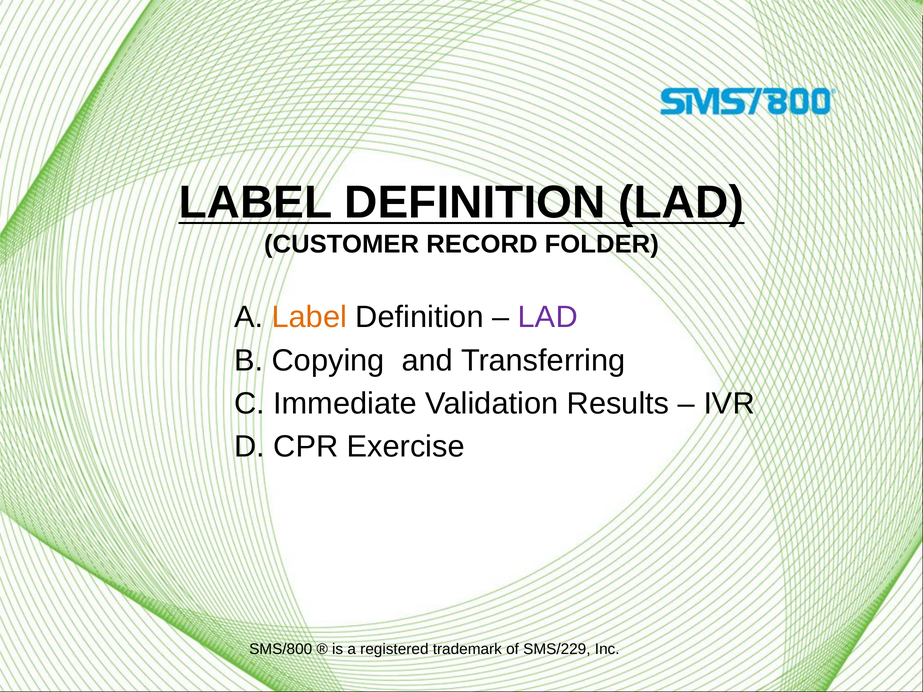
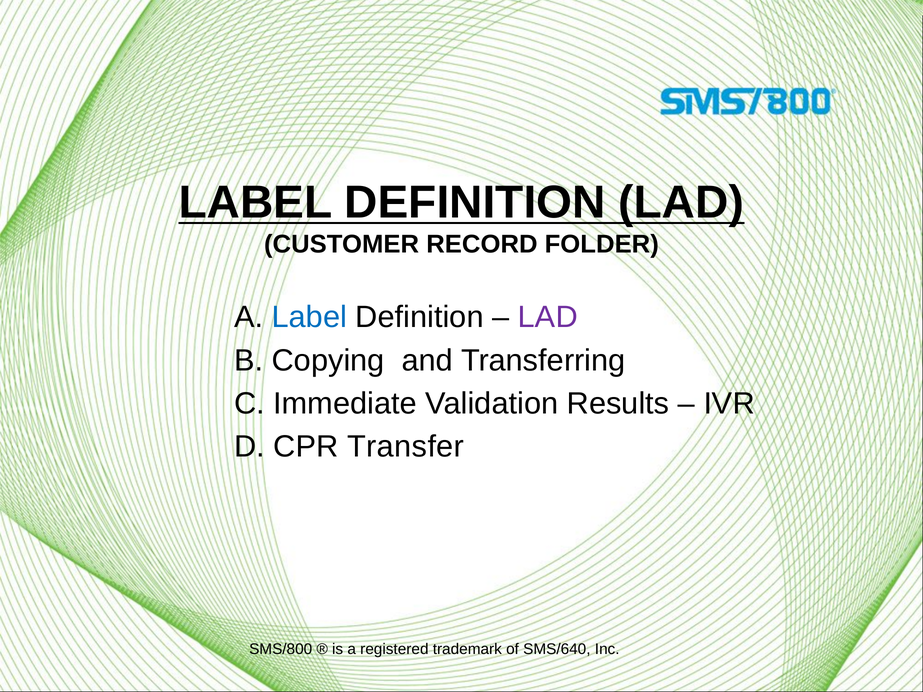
Label colour: orange -> blue (309, 317)
Exercise: Exercise -> Transfer (406, 447)
SMS/229: SMS/229 -> SMS/640 (557, 650)
